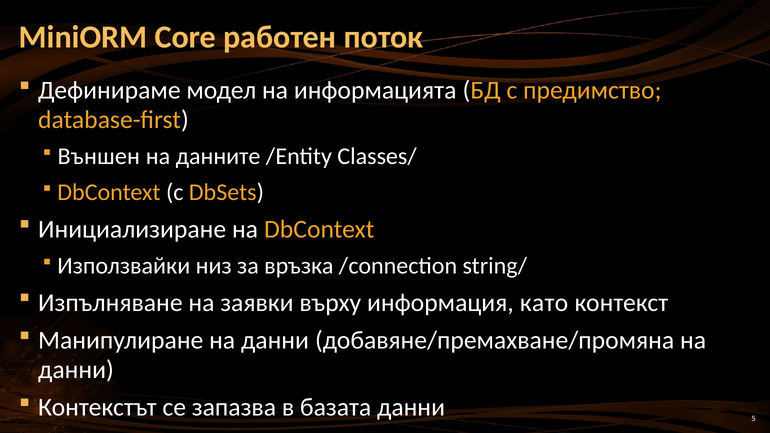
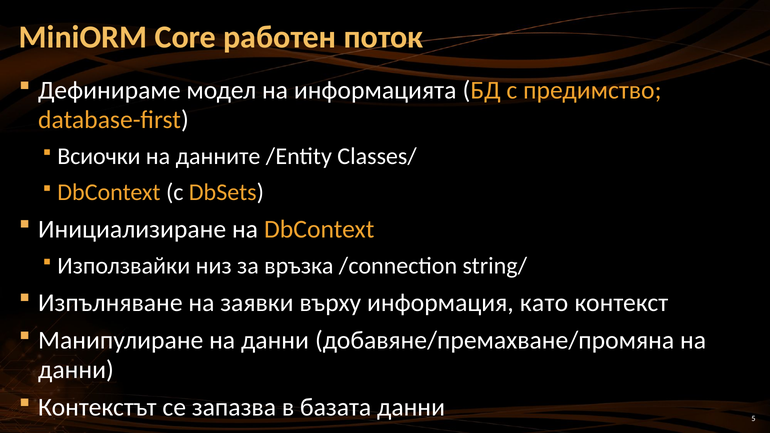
Външен: Външен -> Всиочки (99, 156)
